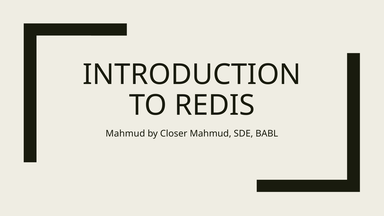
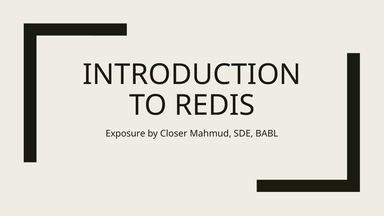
Mahmud: Mahmud -> Exposure (125, 134)
